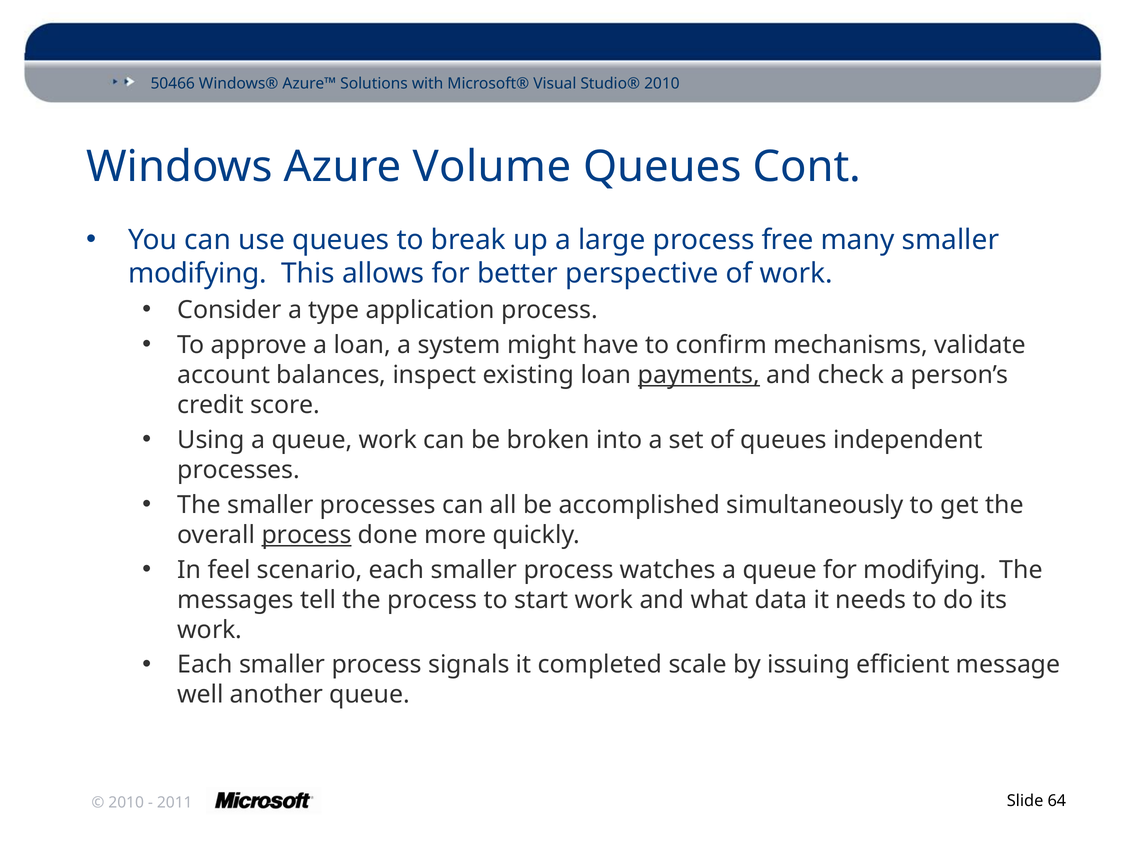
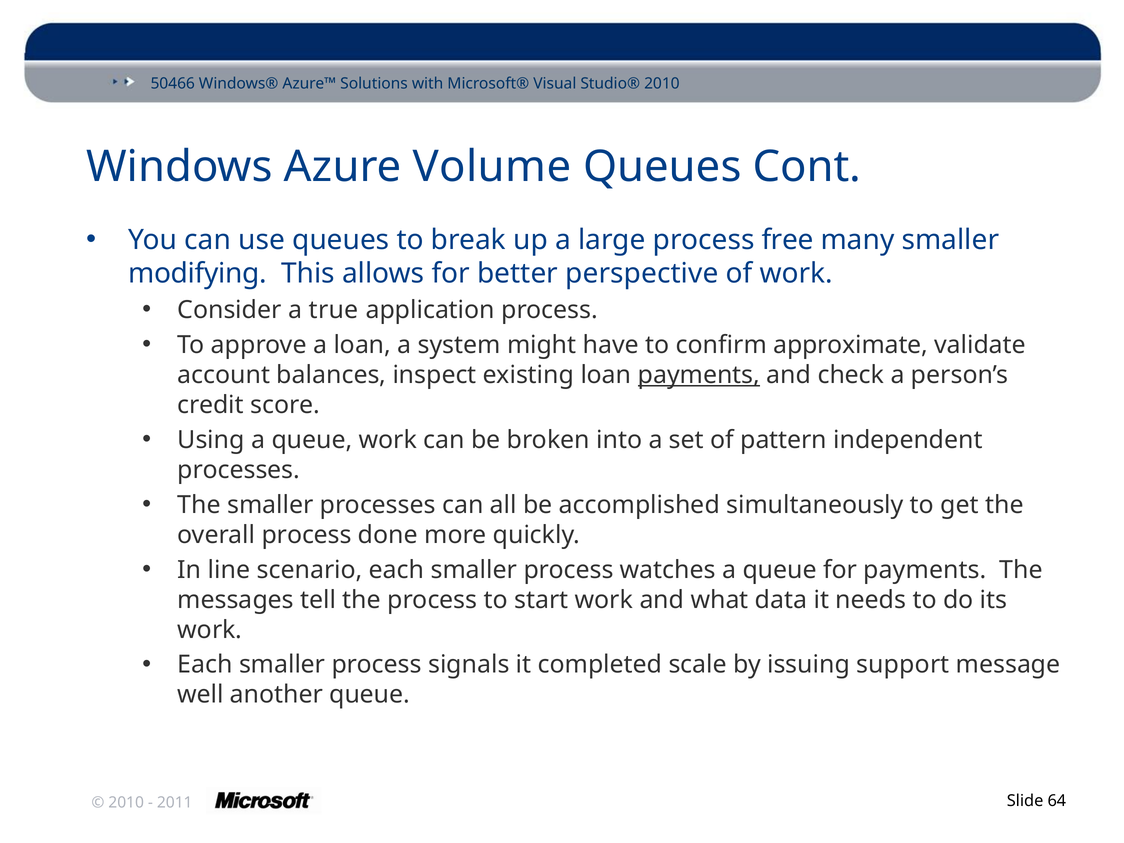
type: type -> true (334, 310)
mechanisms: mechanisms -> approximate (851, 345)
of queues: queues -> pattern (784, 440)
process underline: present -> none (307, 535)
feel: feel -> line (229, 570)
for modifying: modifying -> payments (925, 570)
efficient: efficient -> support (903, 665)
